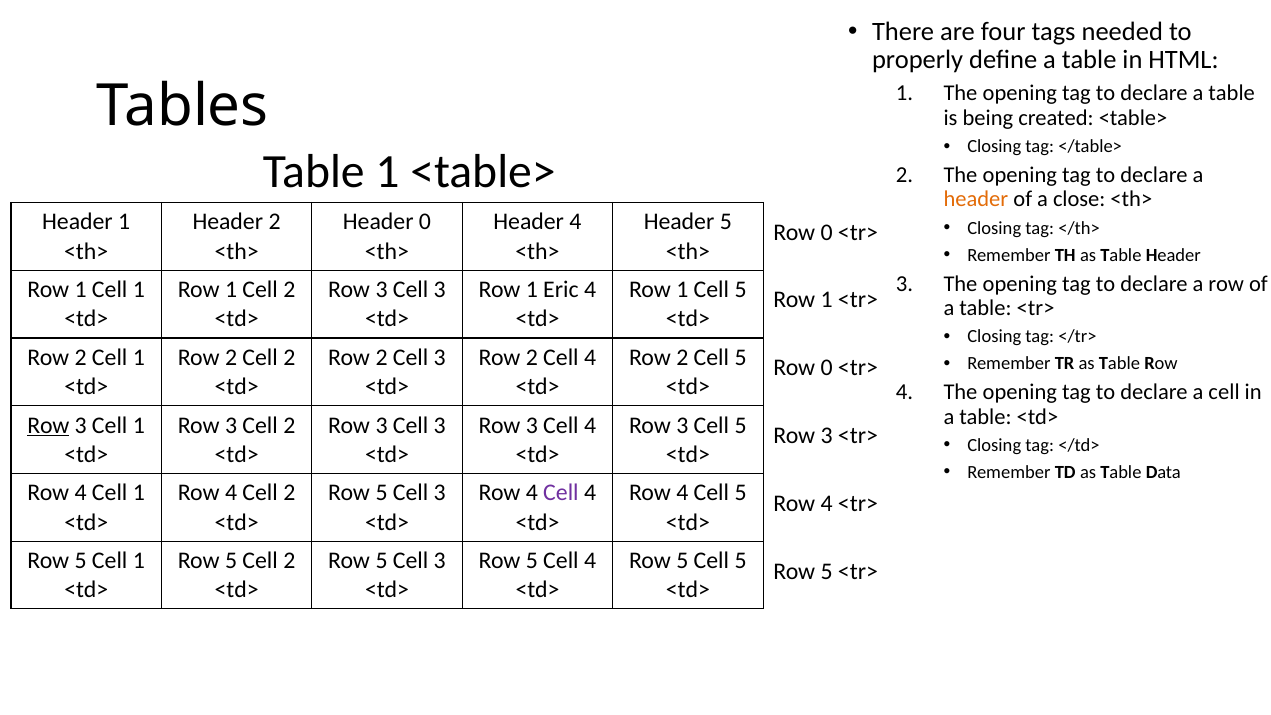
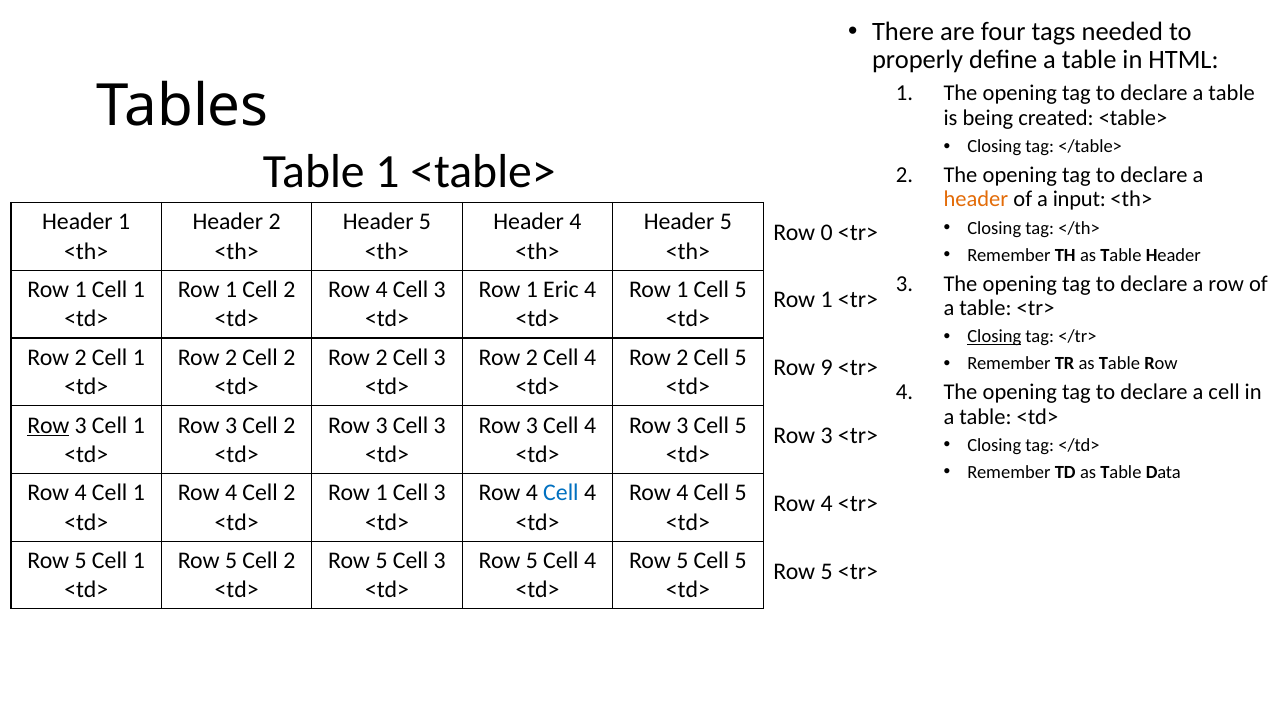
close: close -> input (1079, 199)
0: 0 -> 5 (425, 222)
3: 3 -> 4 (382, 290)
Closing underline: none -> present (994, 337)
0: 0 -> 9 (827, 368)
5: 5 -> 1 (382, 493)
Cell colour: purple -> blue (561, 493)
